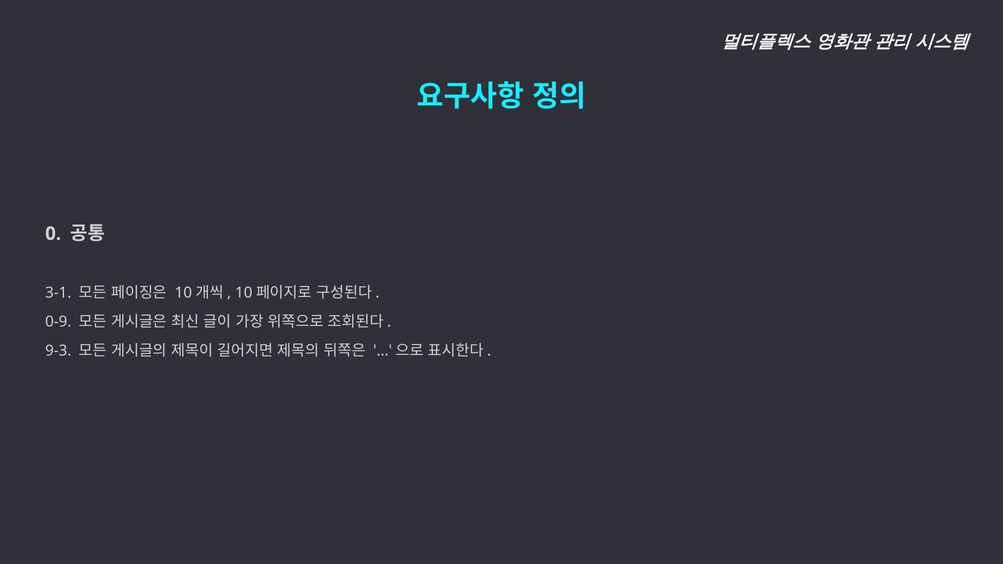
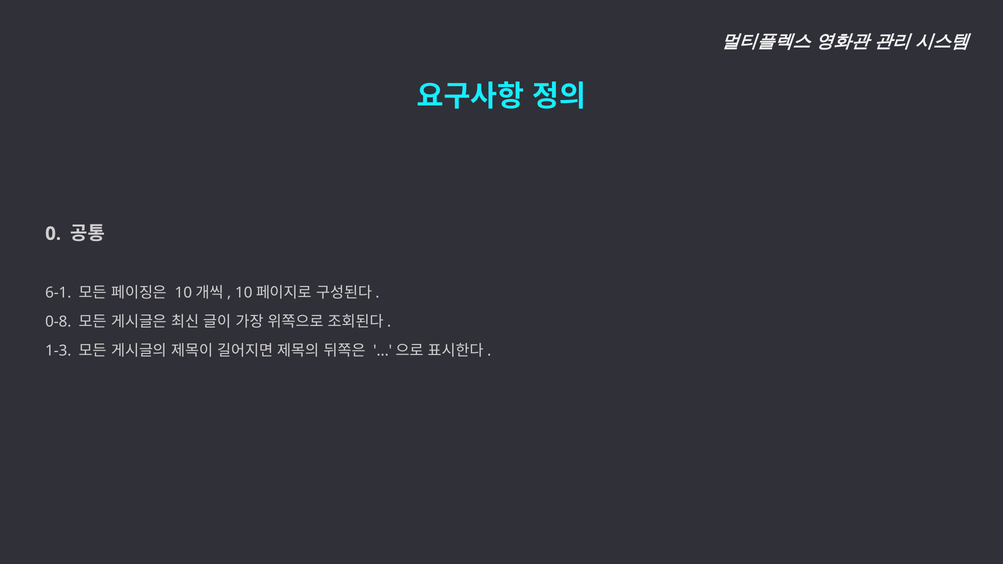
3-1: 3-1 -> 6-1 (58, 293)
0-9: 0-9 -> 0-8 (58, 322)
9-3: 9-3 -> 1-3 (58, 351)
